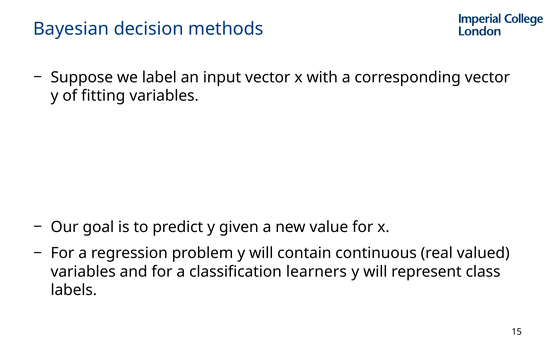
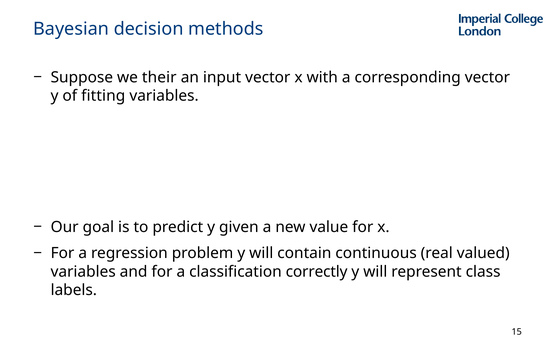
label: label -> their (159, 77)
learners: learners -> correctly (317, 272)
